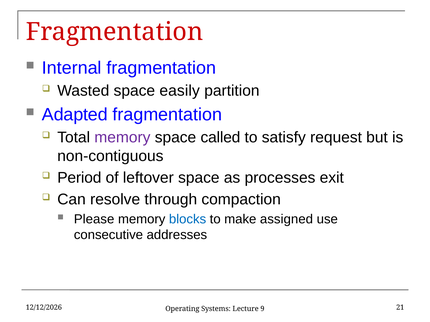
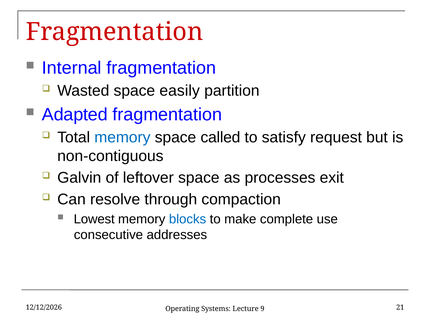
memory colour: purple -> blue (122, 138)
Period: Period -> Galvin (79, 178)
Please: Please -> Lowest (94, 219)
assigned: assigned -> complete (287, 219)
